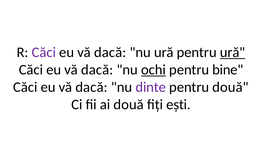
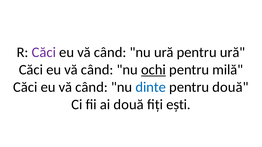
dacă: dacă -> când (110, 52)
ură underline: present -> none (233, 52)
dacă: dacă -> când (97, 70)
bine: bine -> milă (228, 70)
dacă: dacă -> când (92, 87)
dinte colour: purple -> blue (151, 87)
